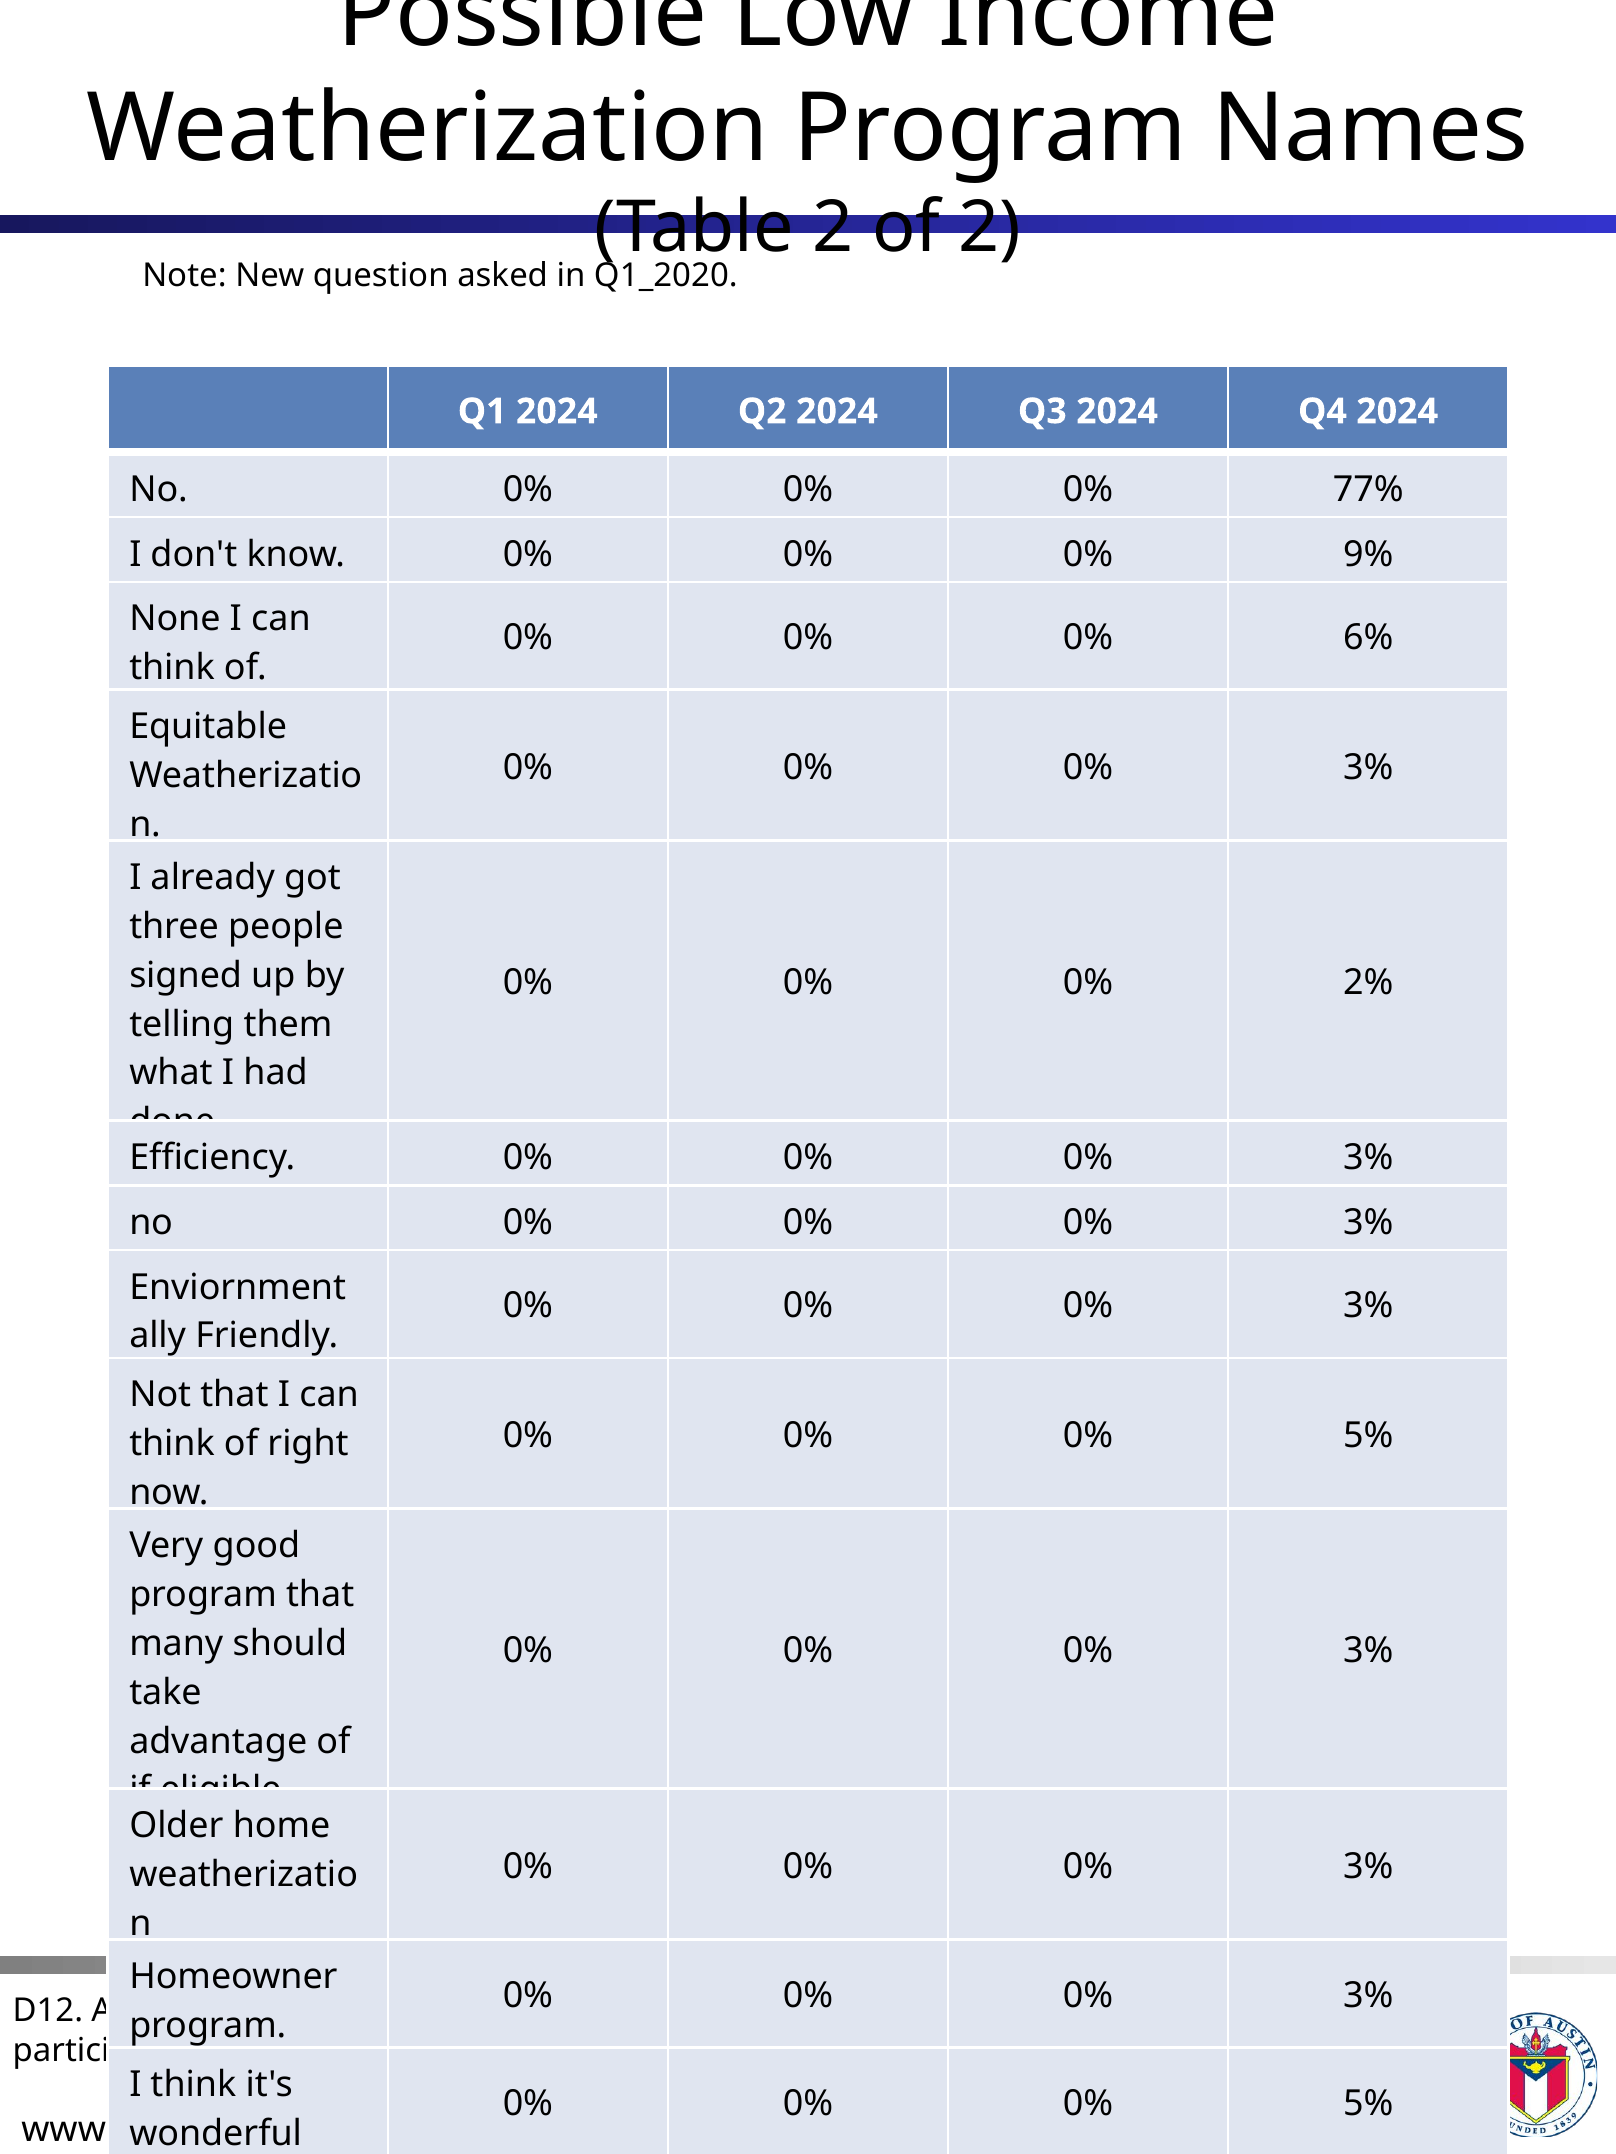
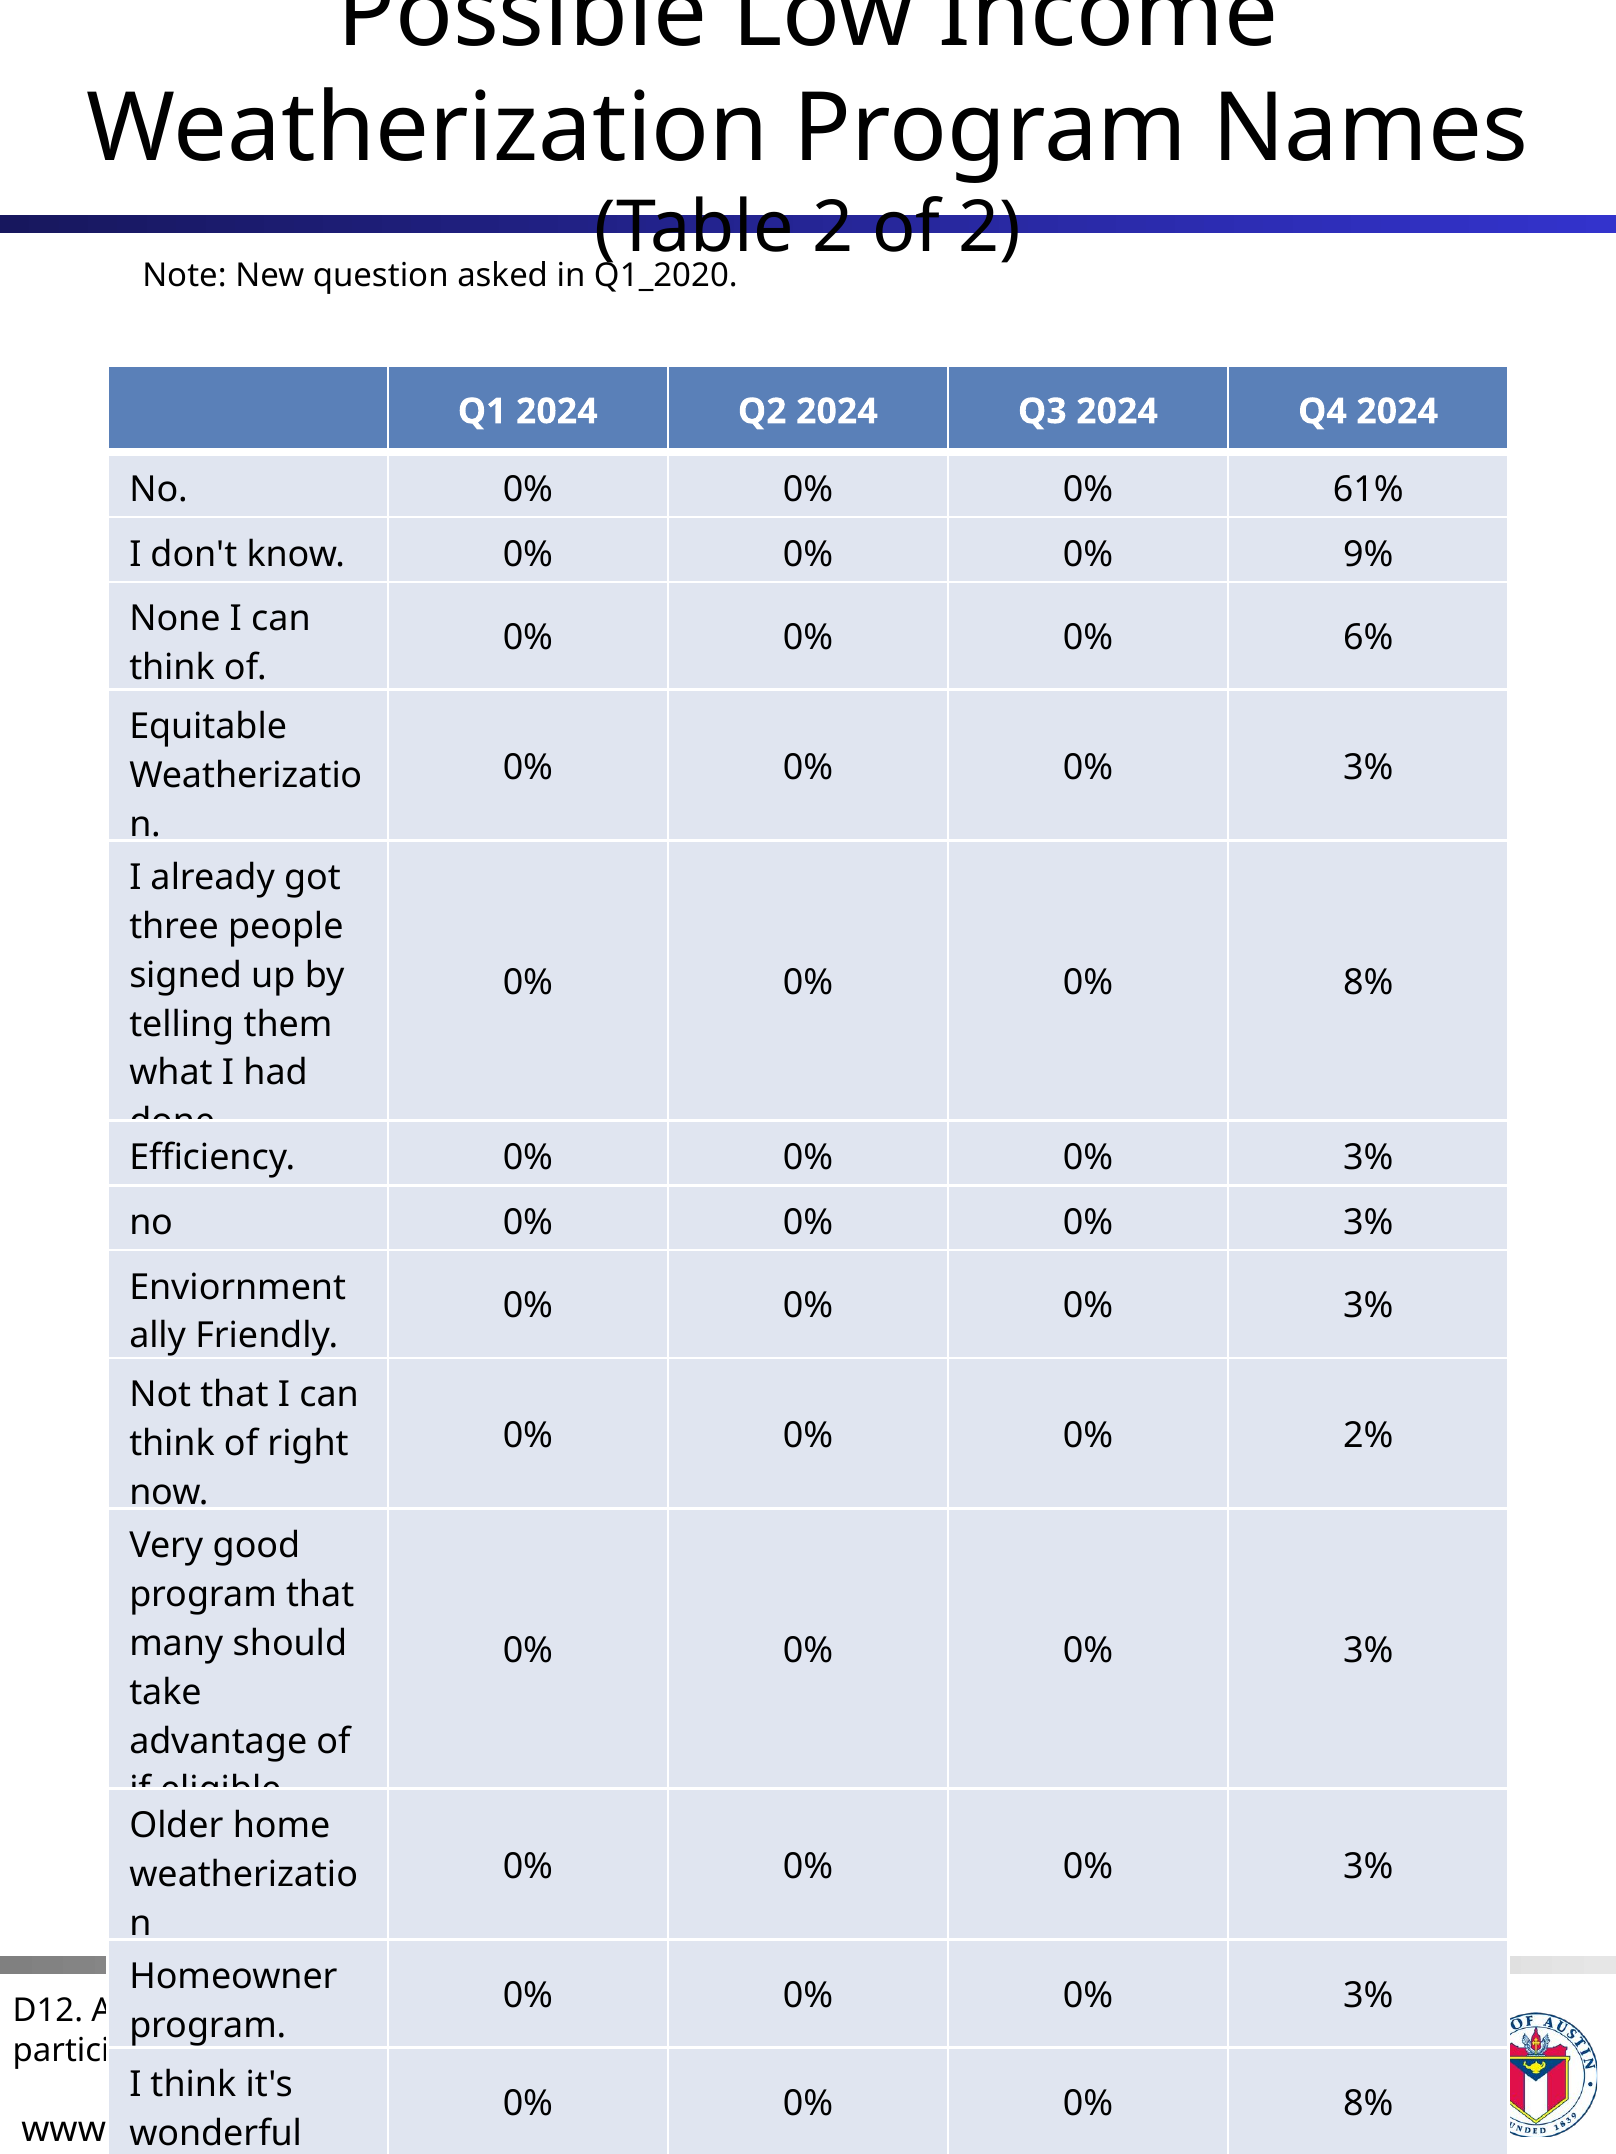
77%: 77% -> 61% (1368, 490)
2%: 2% -> 8% (1368, 983)
5%: 5% -> 2% (1368, 1436)
5%: 5% -> 8% (1368, 2104)
